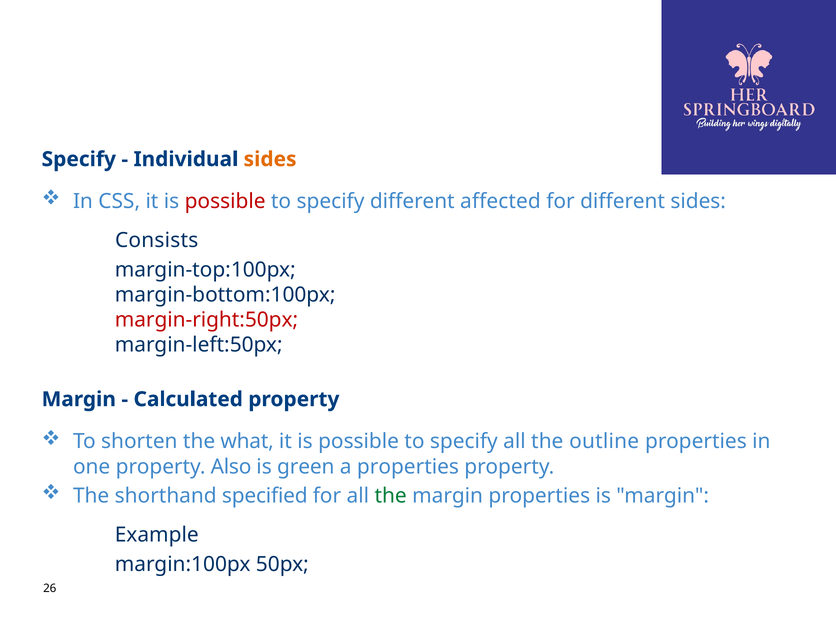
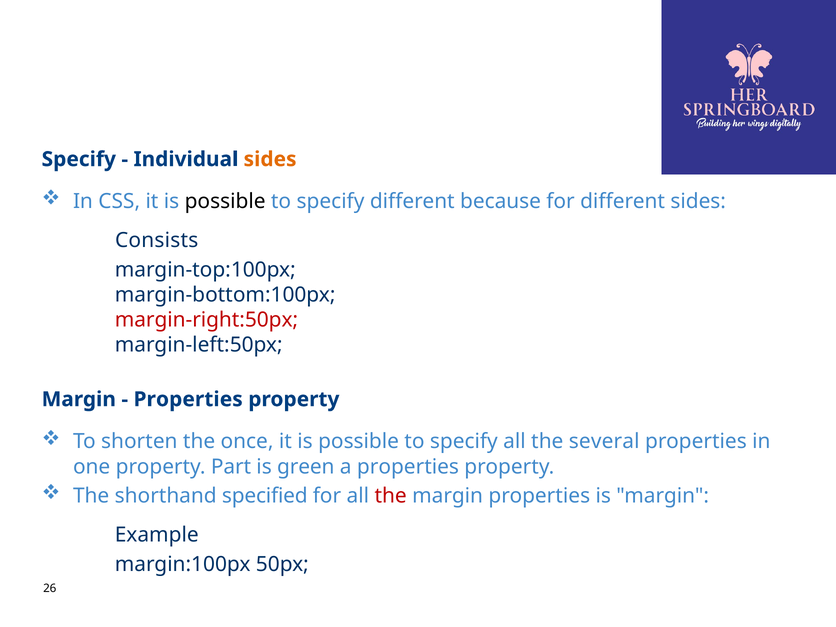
possible colour: red -> black (225, 201)
affected: affected -> because (501, 201)
Calculated: Calculated -> Properties (188, 399)
what: what -> once (247, 442)
outline: outline -> several (604, 442)
Also: Also -> Part (231, 467)
the colour: green -> red (391, 496)
